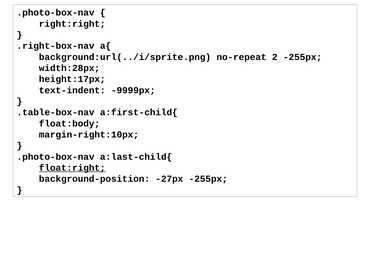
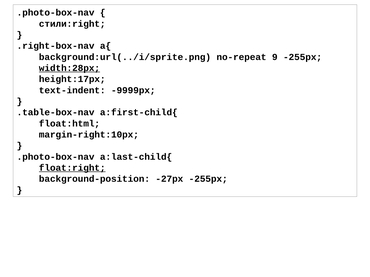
right:right: right:right -> стили:right (72, 24)
2: 2 -> 9 (275, 57)
width:28px underline: none -> present (69, 68)
float:body: float:body -> float:html (69, 124)
